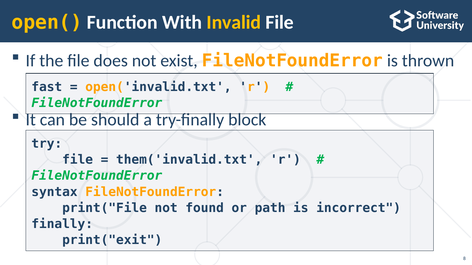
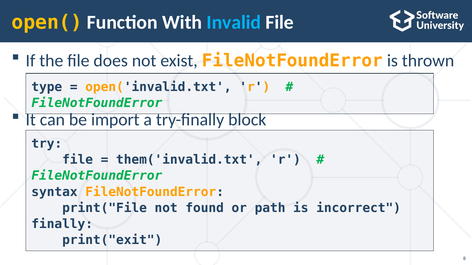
Invalid colour: yellow -> light blue (234, 22)
fast: fast -> type (47, 87)
should: should -> import (115, 120)
